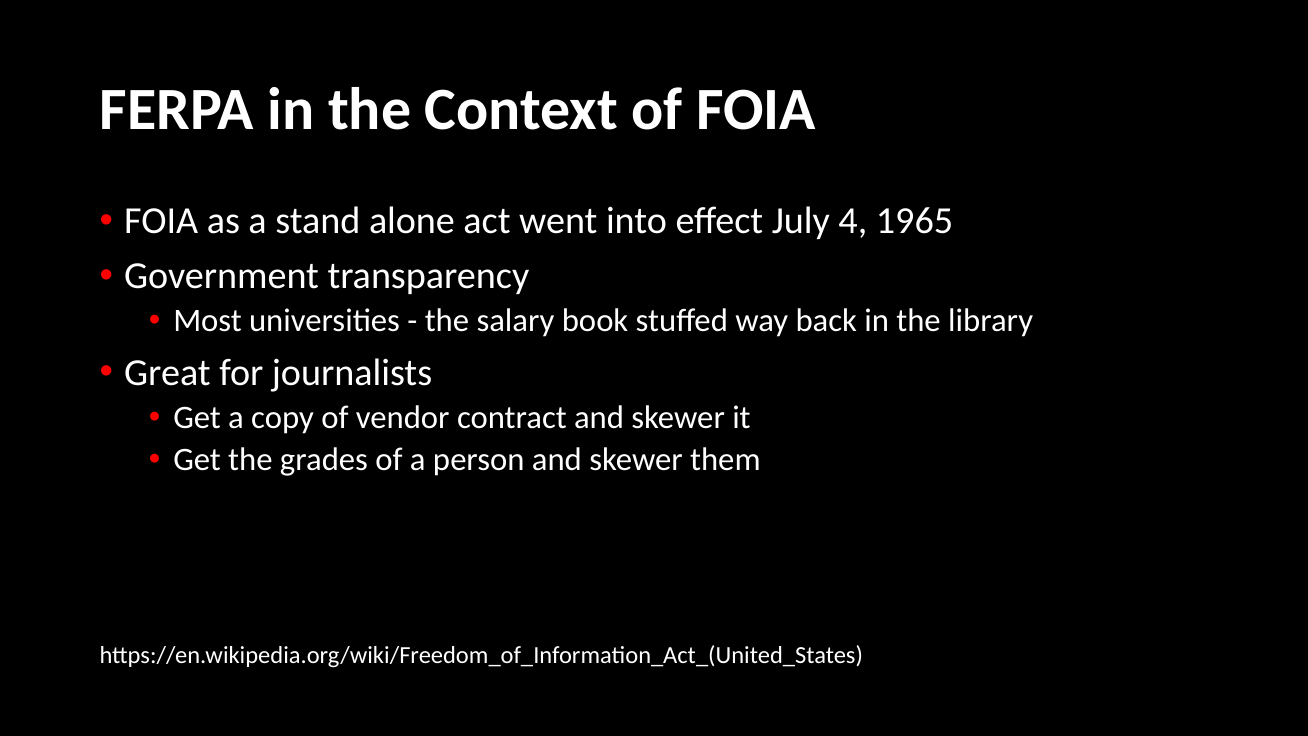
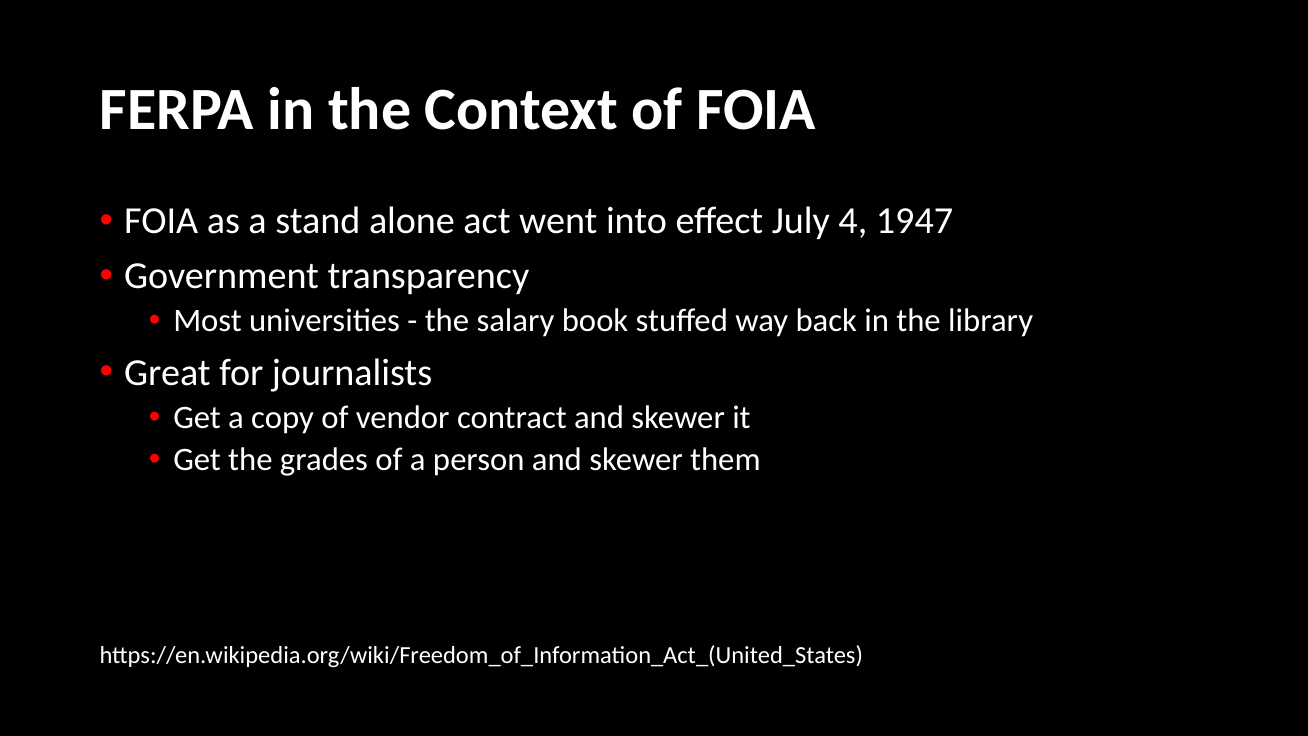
1965: 1965 -> 1947 (915, 221)
